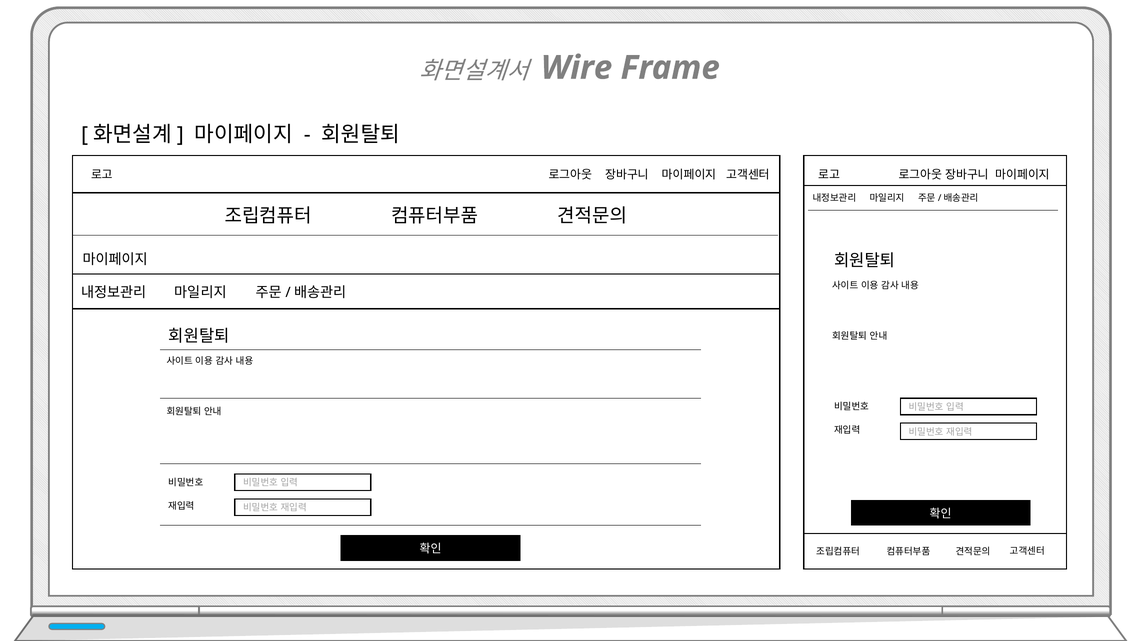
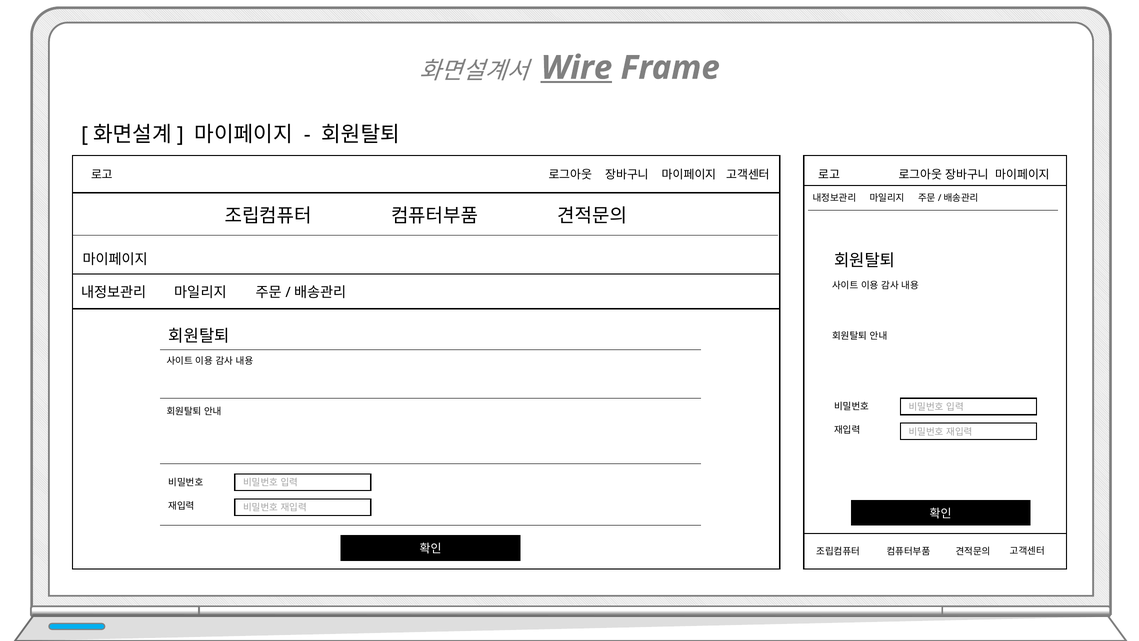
Wire underline: none -> present (577, 68)
